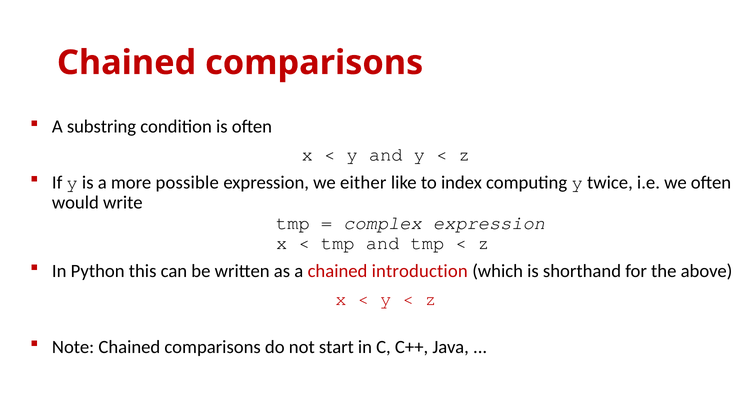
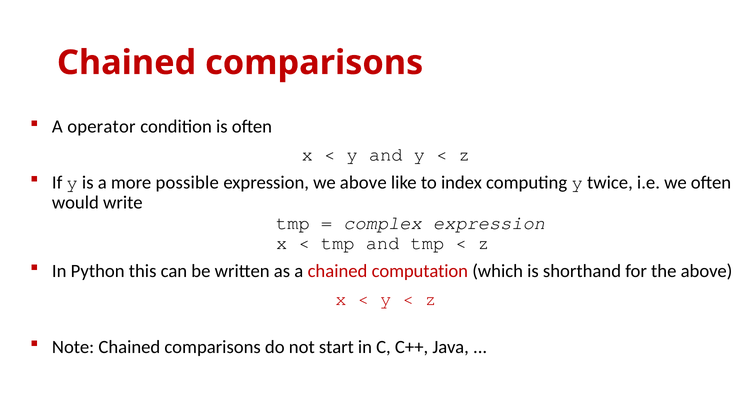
substring: substring -> operator (101, 127)
we either: either -> above (363, 183)
introduction: introduction -> computation (420, 271)
